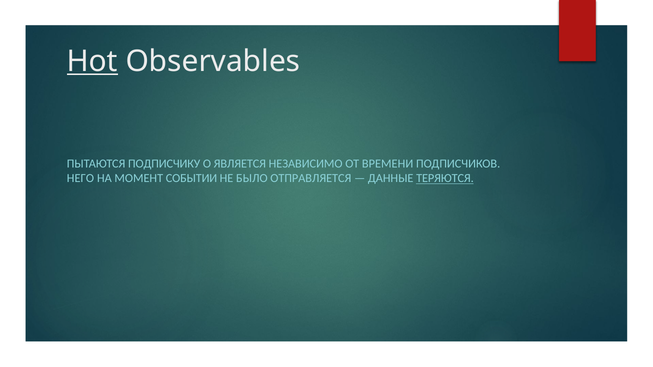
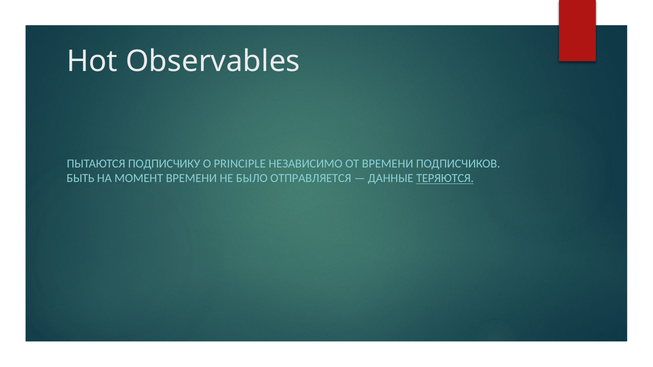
Hot underline: present -> none (92, 61)
ЯВЛЯЕТСЯ: ЯВЛЯЕТСЯ -> PRINCIPLE (240, 164)
НЕГО: НЕГО -> БЫТЬ (81, 179)
МОМЕНТ СОБЫТИИ: СОБЫТИИ -> ВРЕМЕНИ (191, 179)
